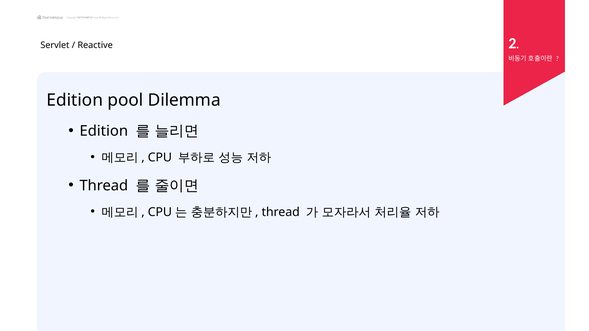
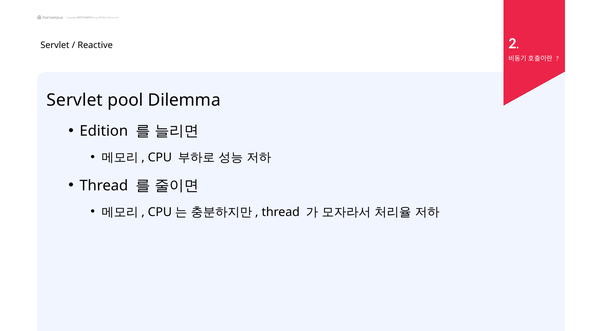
Edition: Edition -> Servlet (75, 100)
